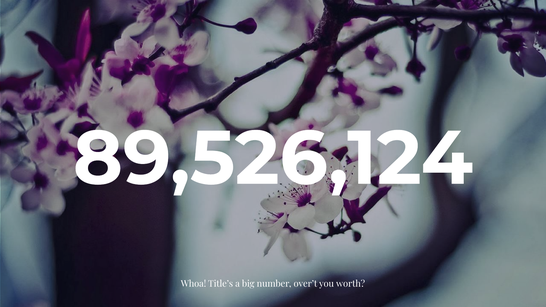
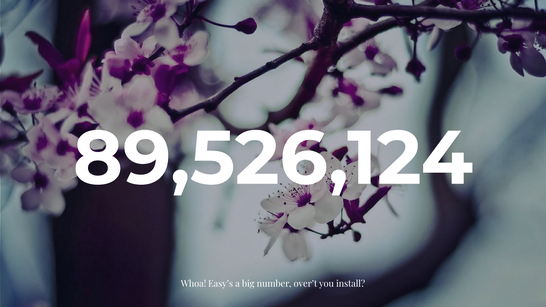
Title’s: Title’s -> Easy’s (221, 284)
worth: worth -> install (351, 284)
